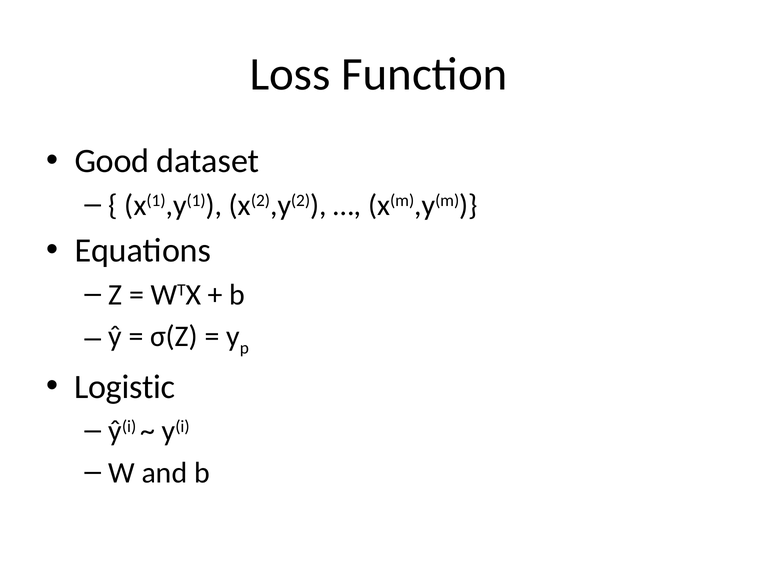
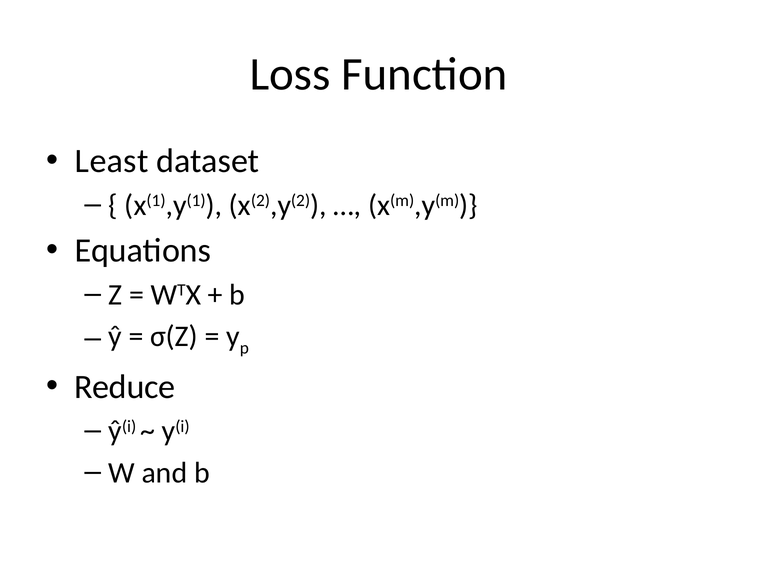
Good: Good -> Least (112, 161)
Logistic: Logistic -> Reduce (125, 387)
